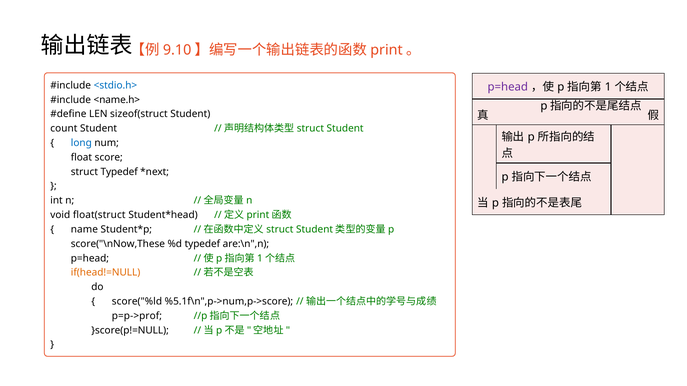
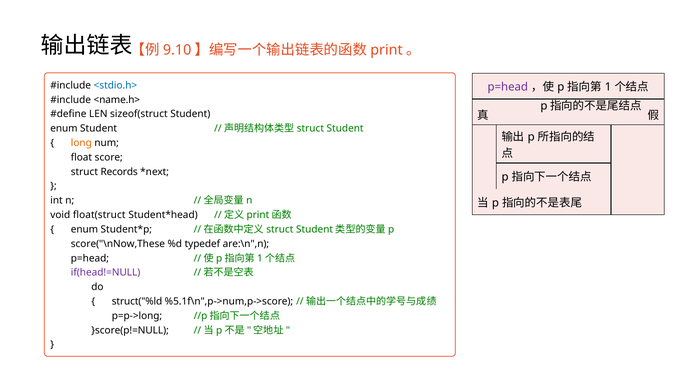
count: count -> enum (64, 129)
long colour: blue -> orange (81, 143)
struct Typedef: Typedef -> Records (119, 172)
name: name -> enum (84, 230)
if(head!=NULL colour: orange -> purple (106, 273)
score("%ld: score("%ld -> struct("%ld (137, 302)
p=p->prof: p=p->prof -> p=p->long (137, 316)
